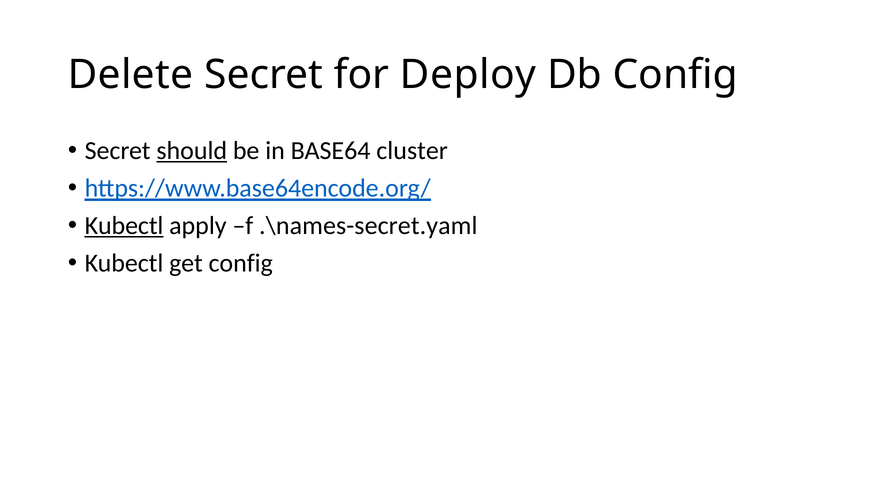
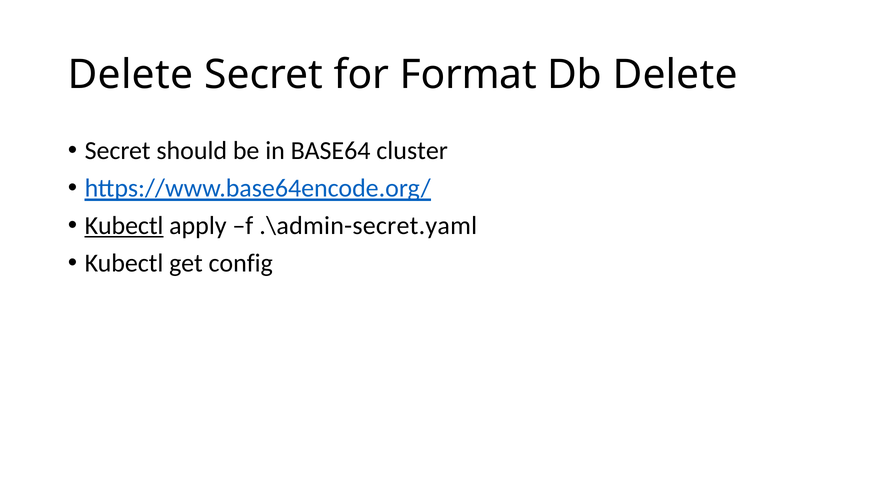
Deploy: Deploy -> Format (468, 75)
Db Config: Config -> Delete (675, 75)
should underline: present -> none (192, 151)
.\names-secret.yaml: .\names-secret.yaml -> .\admin-secret.yaml (368, 226)
